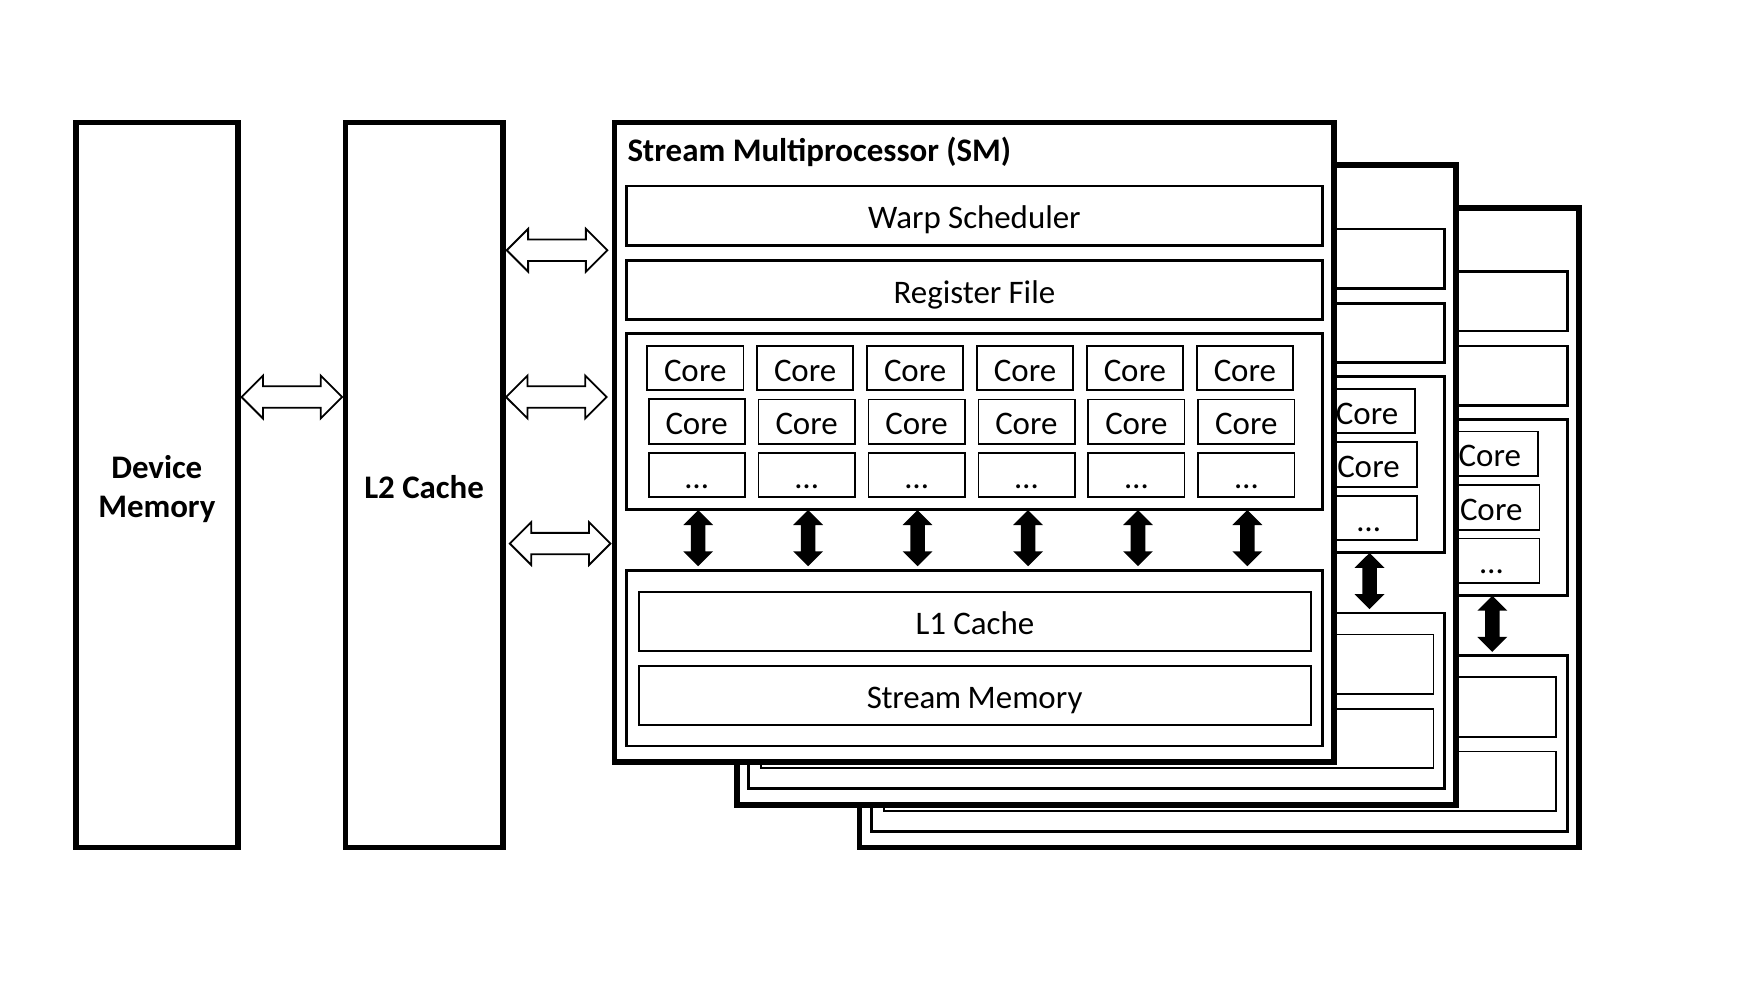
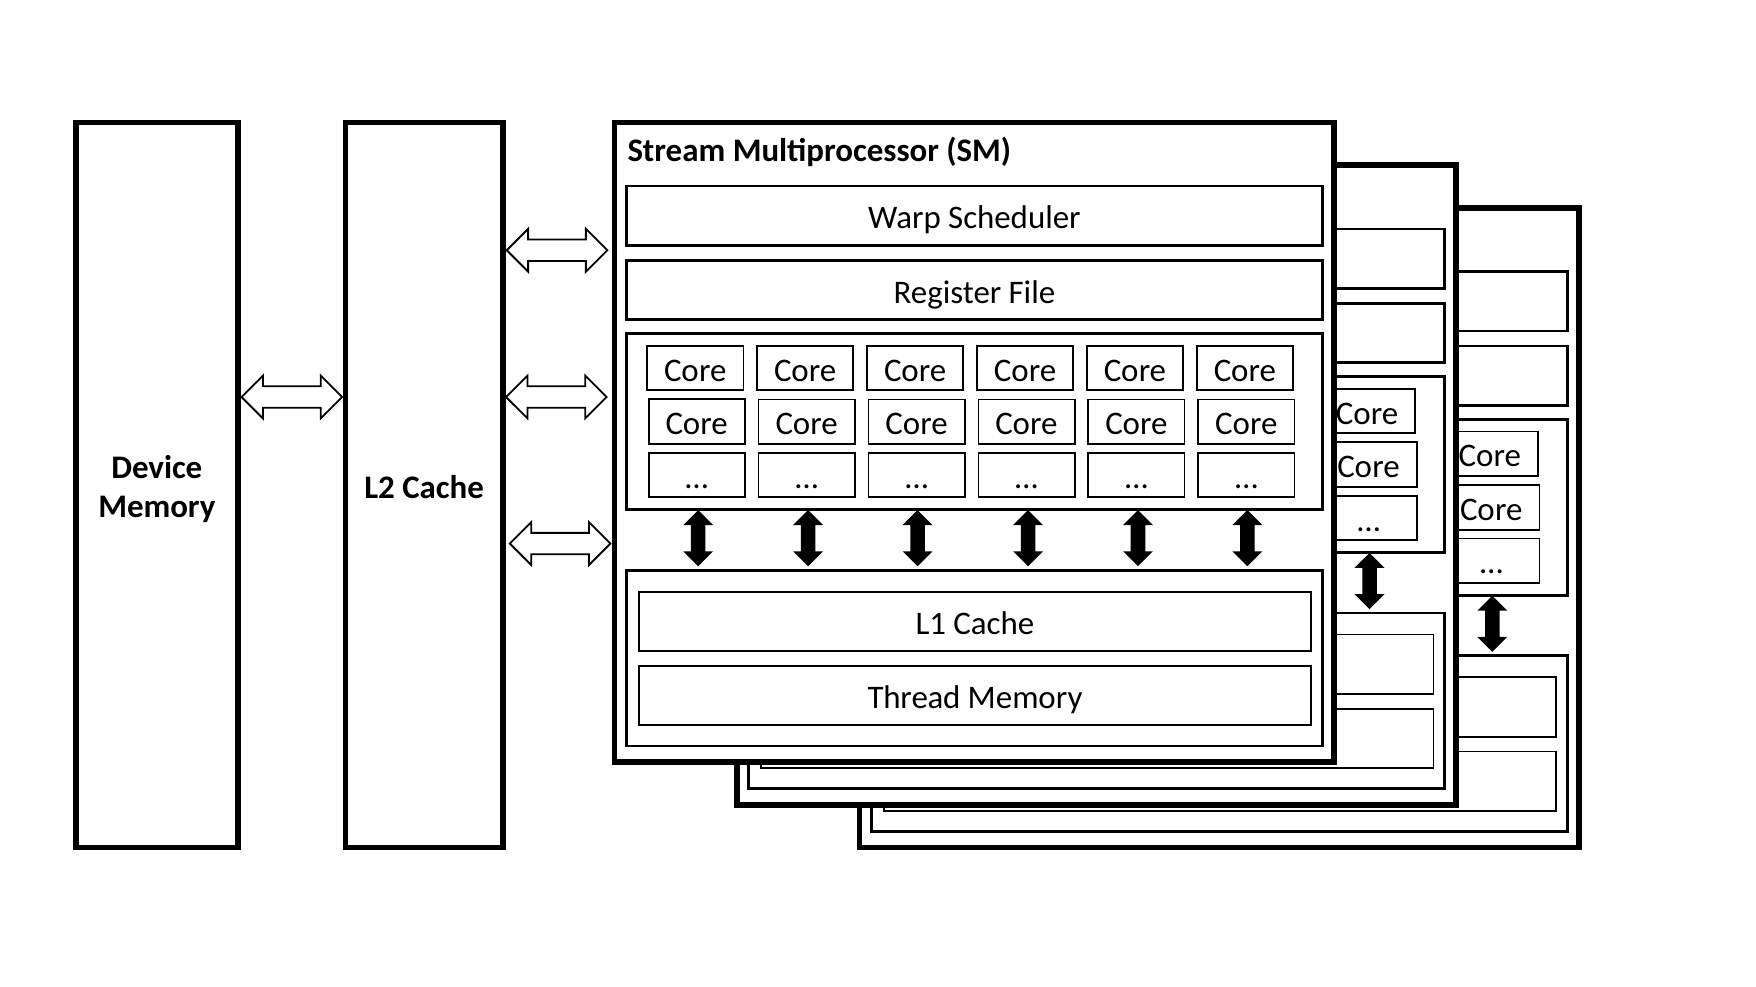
Stream: Stream -> Thread (914, 698)
